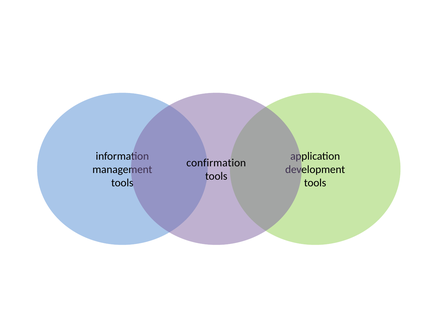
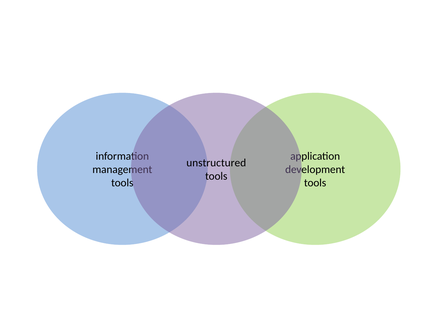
confirmation: confirmation -> unstructured (216, 163)
